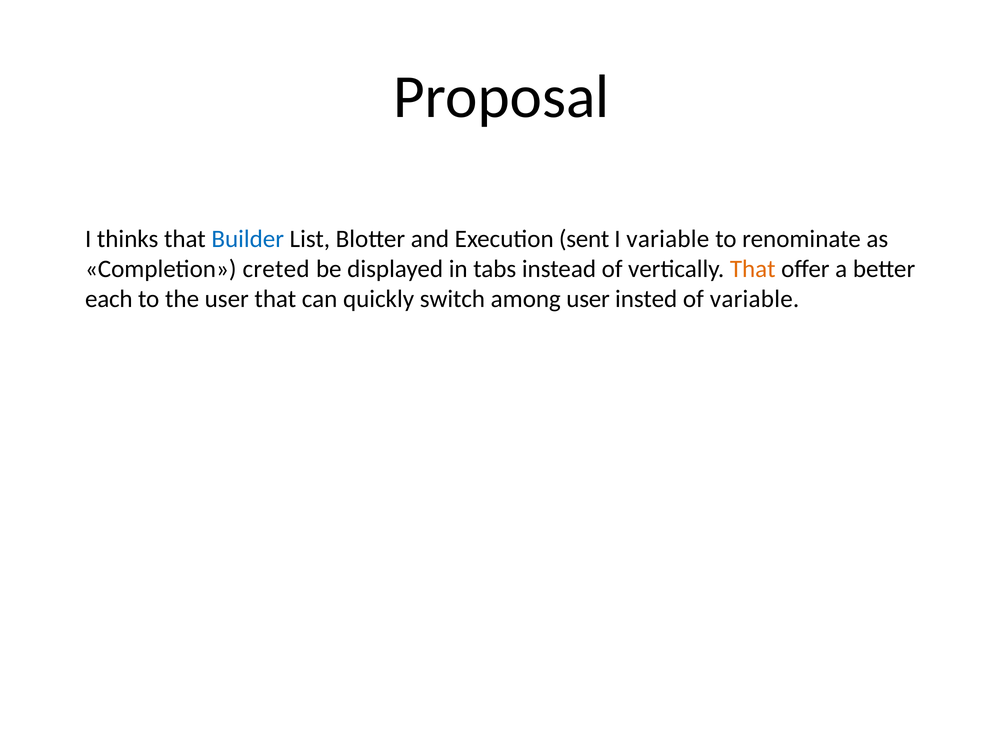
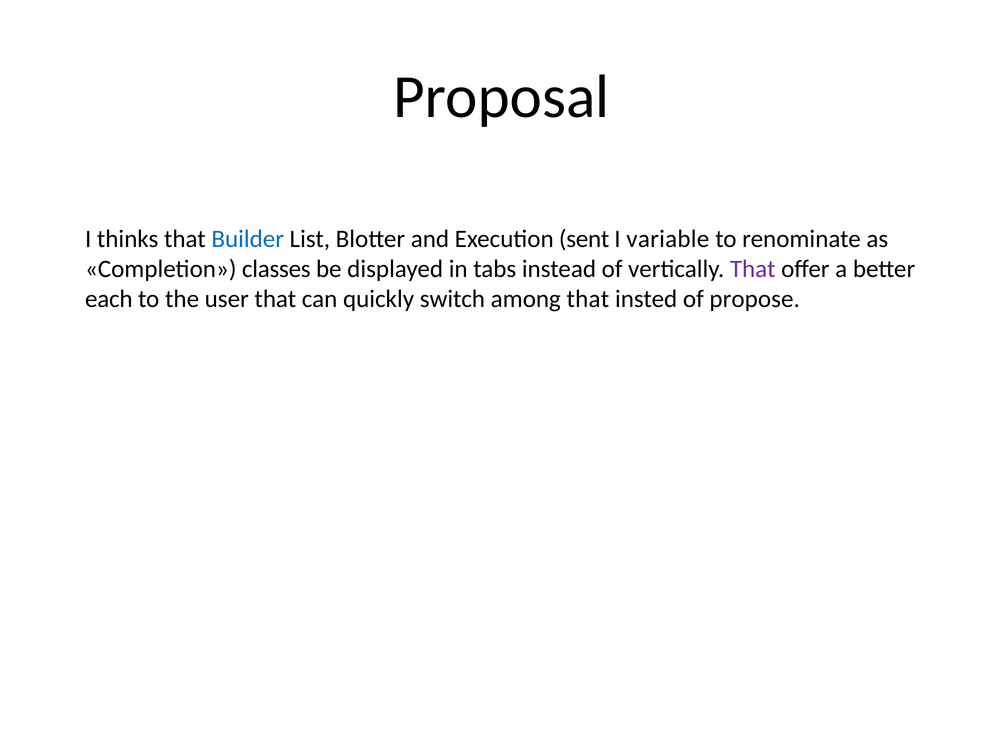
creted: creted -> classes (276, 269)
That colour: orange -> purple (753, 269)
among user: user -> that (588, 299)
of variable: variable -> propose (755, 299)
